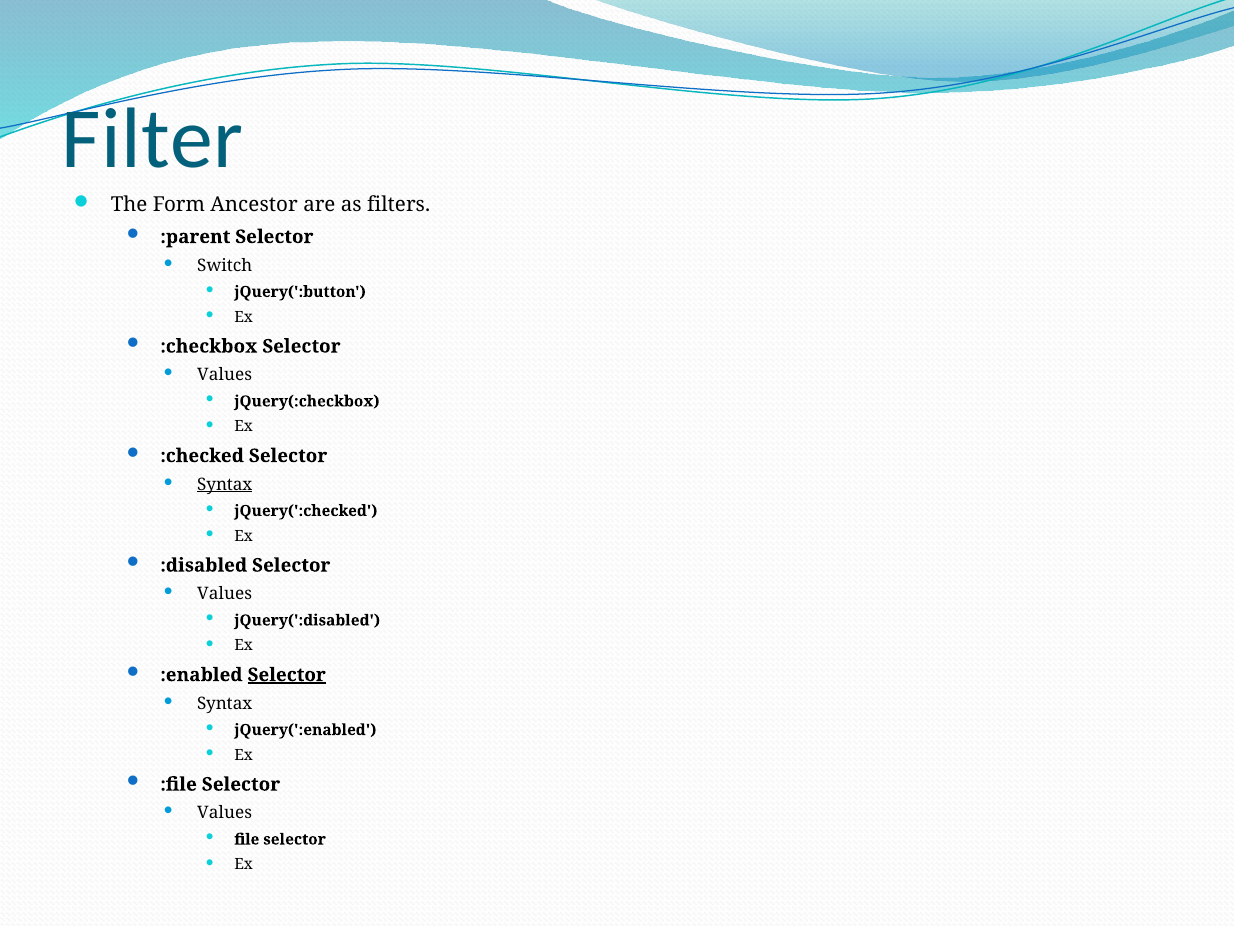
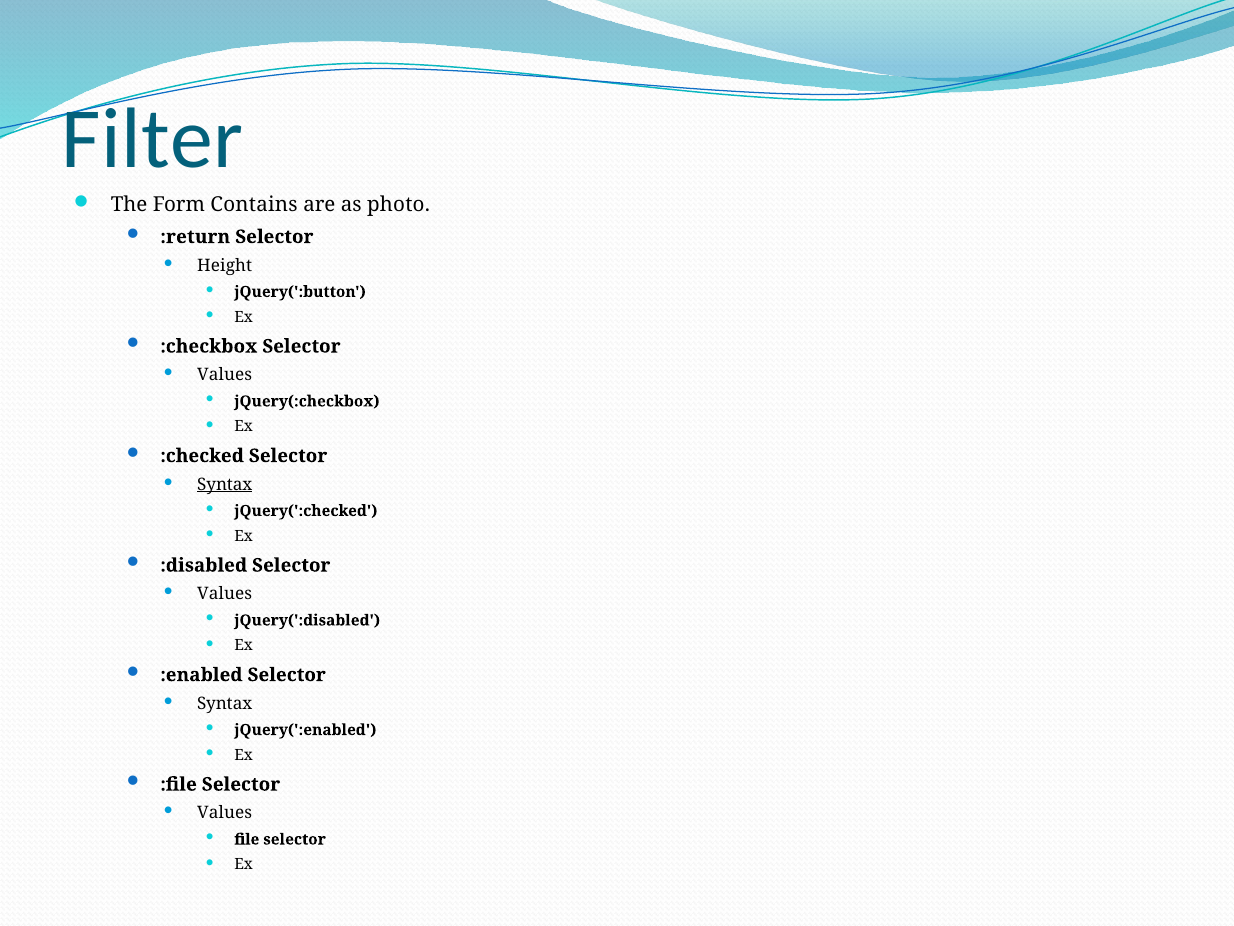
Ancestor: Ancestor -> Contains (254, 205)
filters: filters -> photo (399, 205)
:parent: :parent -> :return (195, 237)
Switch: Switch -> Height (225, 265)
Selector underline: present -> none (287, 675)
